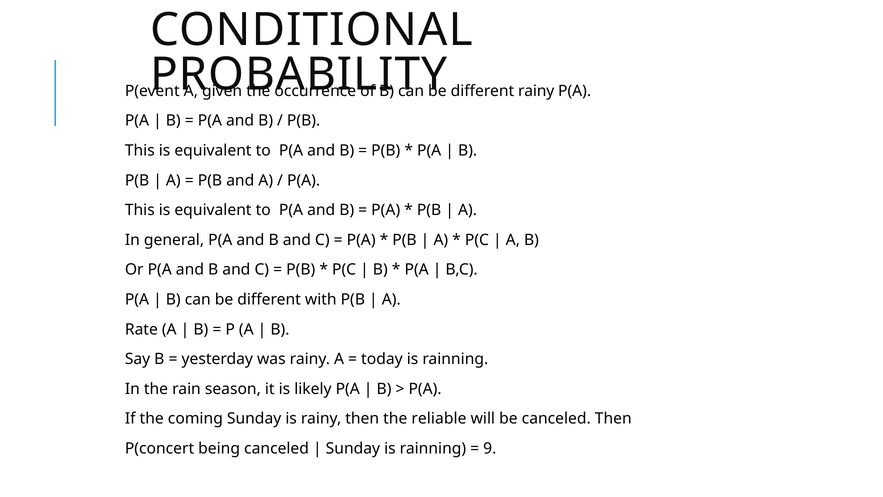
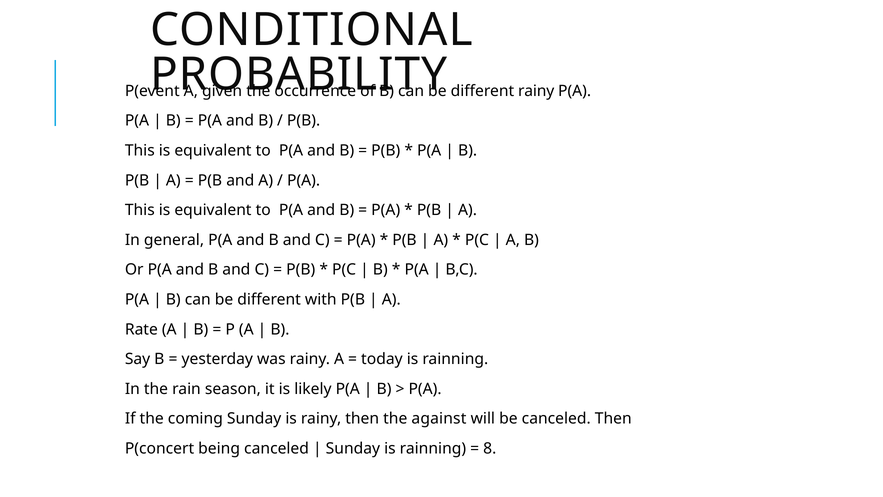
reliable: reliable -> against (439, 418)
9: 9 -> 8 (490, 448)
